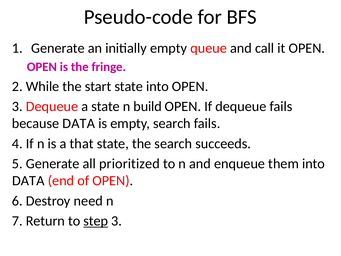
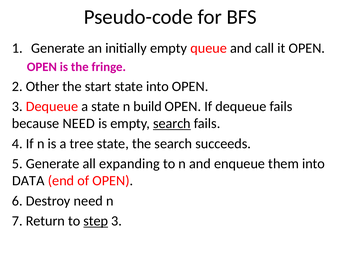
While: While -> Other (43, 86)
because DATA: DATA -> NEED (79, 123)
search underline: none -> present (172, 123)
that: that -> tree (82, 143)
prioritized: prioritized -> expanding (129, 164)
